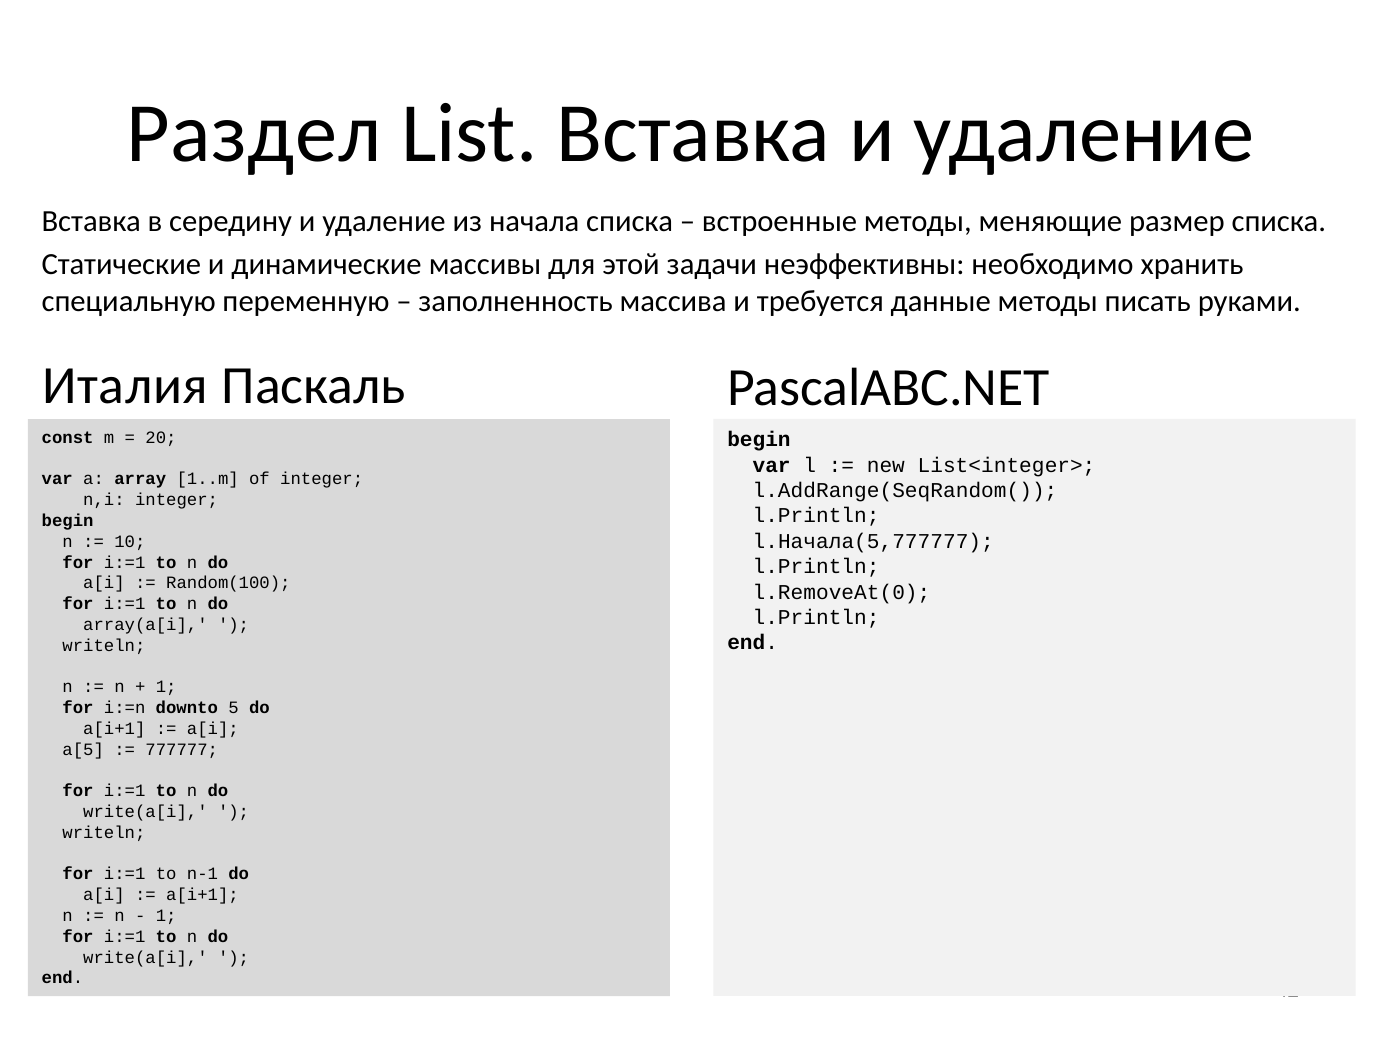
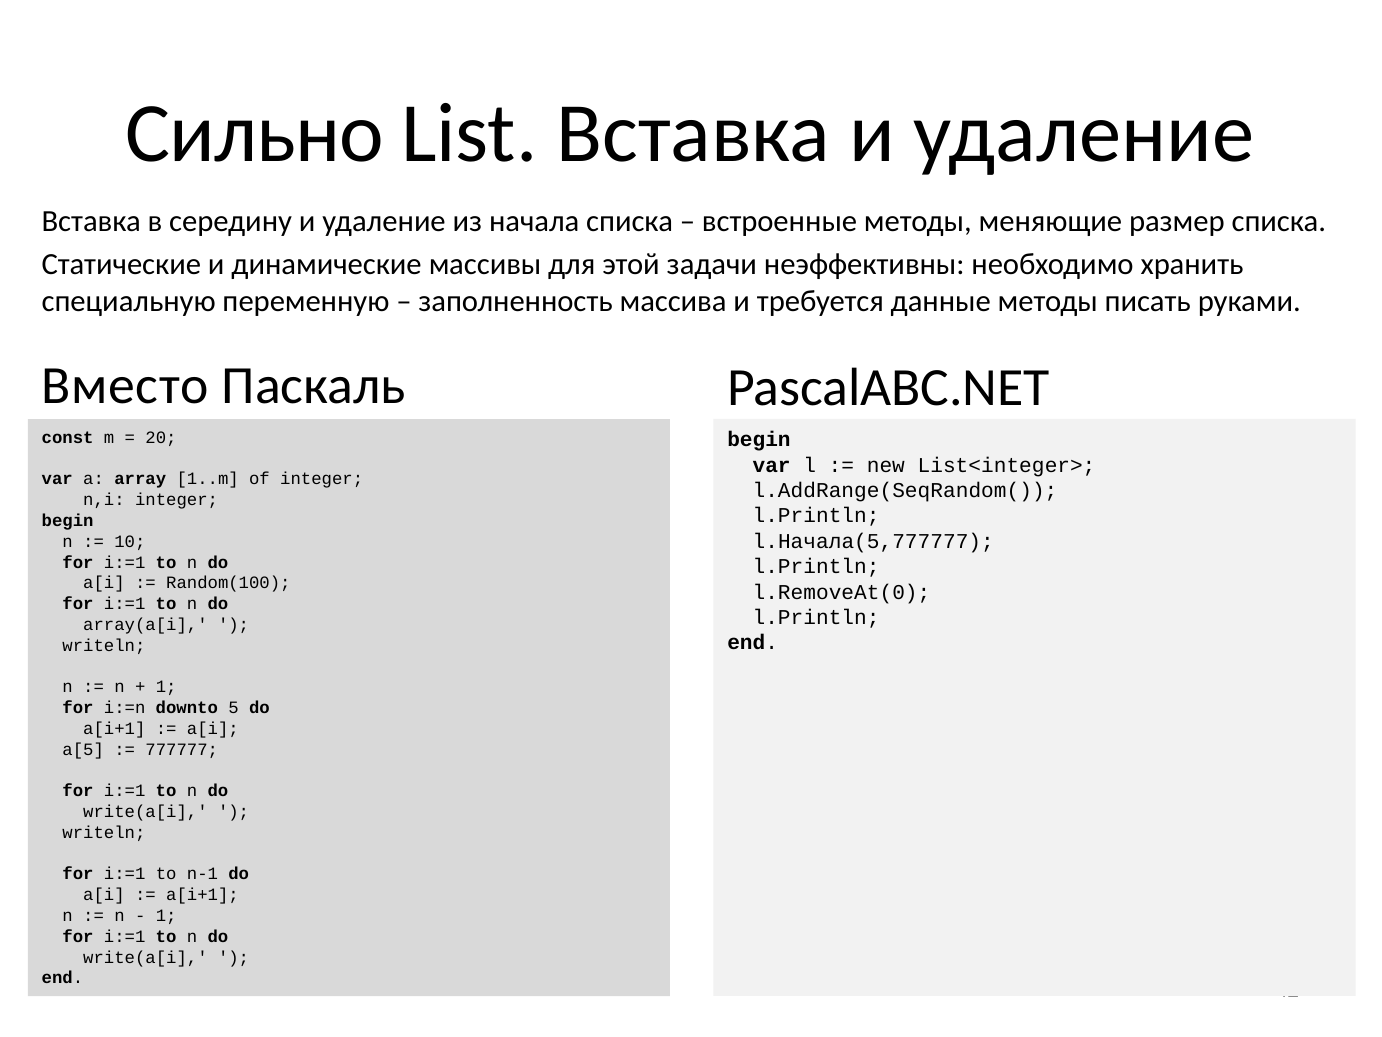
Раздел: Раздел -> Сильно (255, 134)
Италия: Италия -> Вместо (125, 385)
